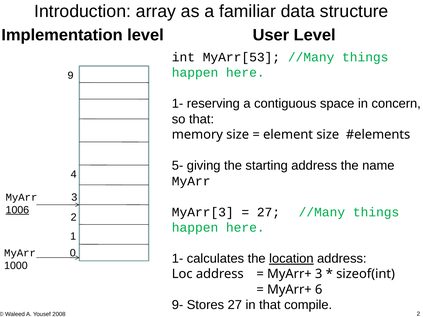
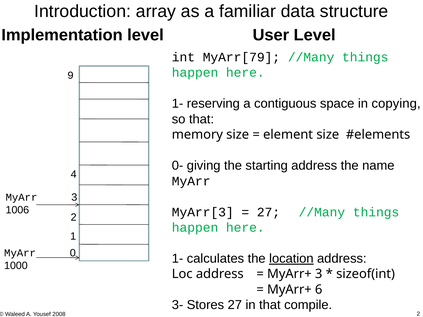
MyArr[53: MyArr[53 -> MyArr[79 (241, 57)
concern: concern -> copying (396, 104)
5-: 5- -> 0- (178, 166)
1006 underline: present -> none (17, 210)
9-: 9- -> 3- (178, 305)
